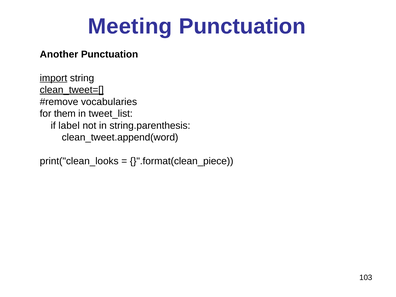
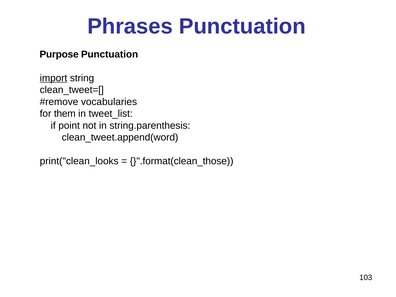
Meeting: Meeting -> Phrases (130, 26)
Another: Another -> Purpose (59, 54)
clean_tweet=[ underline: present -> none (72, 90)
label: label -> point (69, 126)
}".format(clean_piece: }".format(clean_piece -> }".format(clean_those (182, 161)
